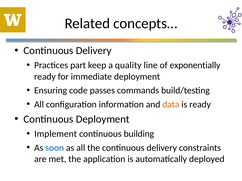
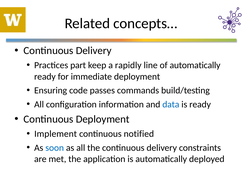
quality: quality -> rapidly (128, 65)
of exponentially: exponentially -> automatically (195, 65)
data colour: orange -> blue (171, 105)
building: building -> notified (139, 134)
